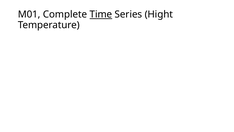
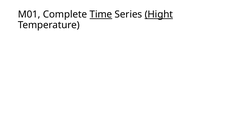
Hight underline: none -> present (159, 14)
